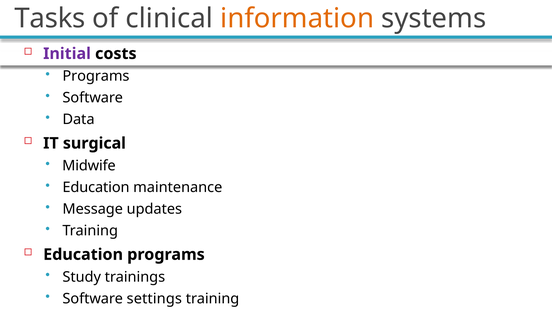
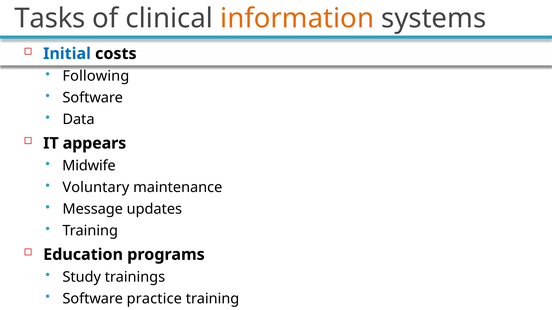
Initial colour: purple -> blue (67, 54)
Programs: Programs -> Following (96, 76)
surgical: surgical -> appears (94, 144)
Education: Education -> Voluntary (96, 188)
settings: settings -> practice (154, 299)
